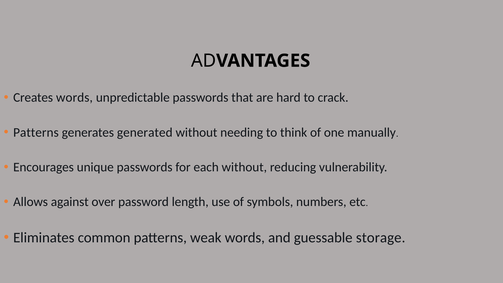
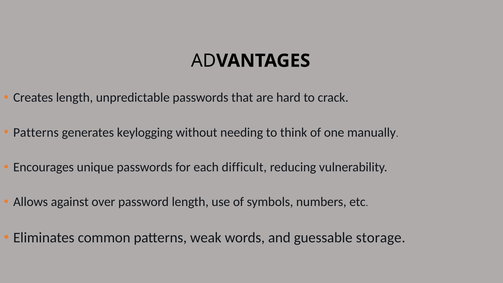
Creates words: words -> length (75, 98)
generated: generated -> keylogging (145, 132)
each without: without -> difficult (244, 167)
